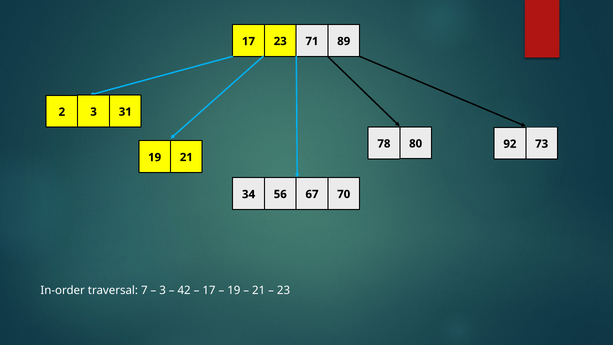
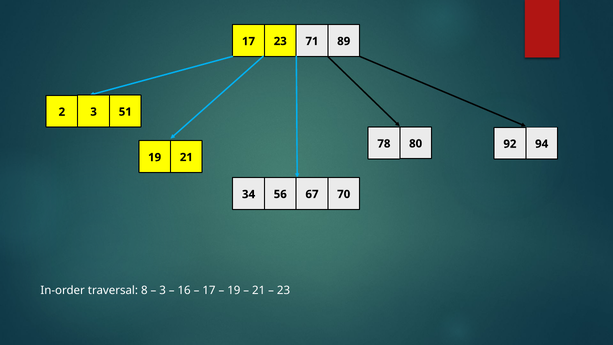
31: 31 -> 51 (125, 112)
73: 73 -> 94 (542, 144)
7: 7 -> 8 (144, 290)
42: 42 -> 16 (184, 290)
